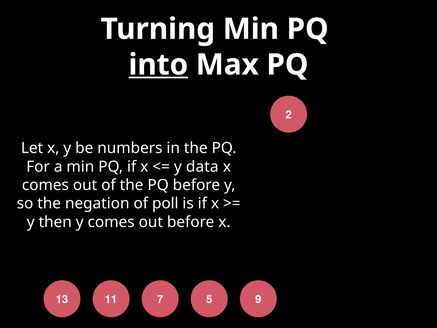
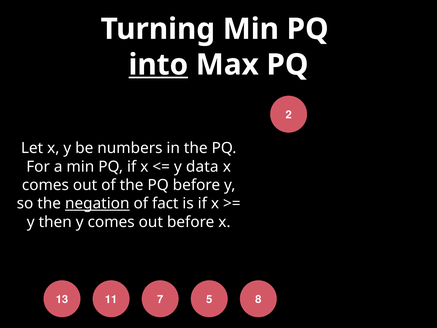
negation underline: none -> present (97, 203)
poll: poll -> fact (165, 203)
9: 9 -> 8 (258, 299)
